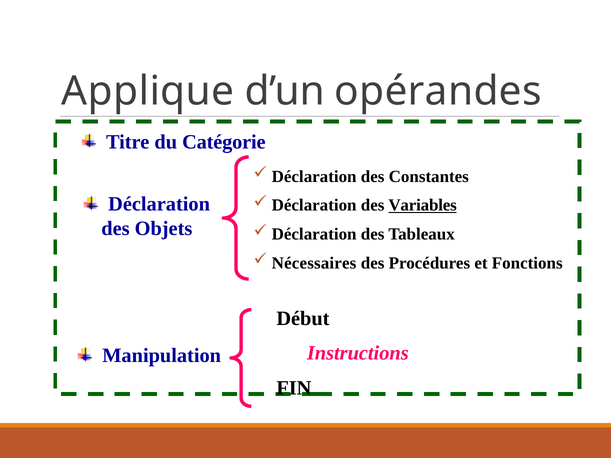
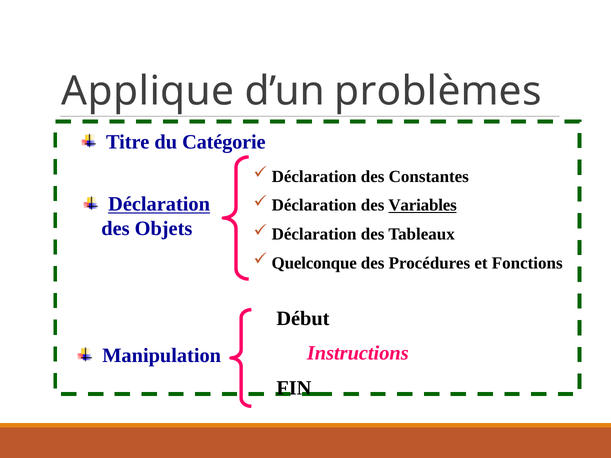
opérandes: opérandes -> problèmes (438, 91)
Déclaration underline: none -> present (159, 204)
Nécessaires: Nécessaires -> Quelconque (314, 263)
